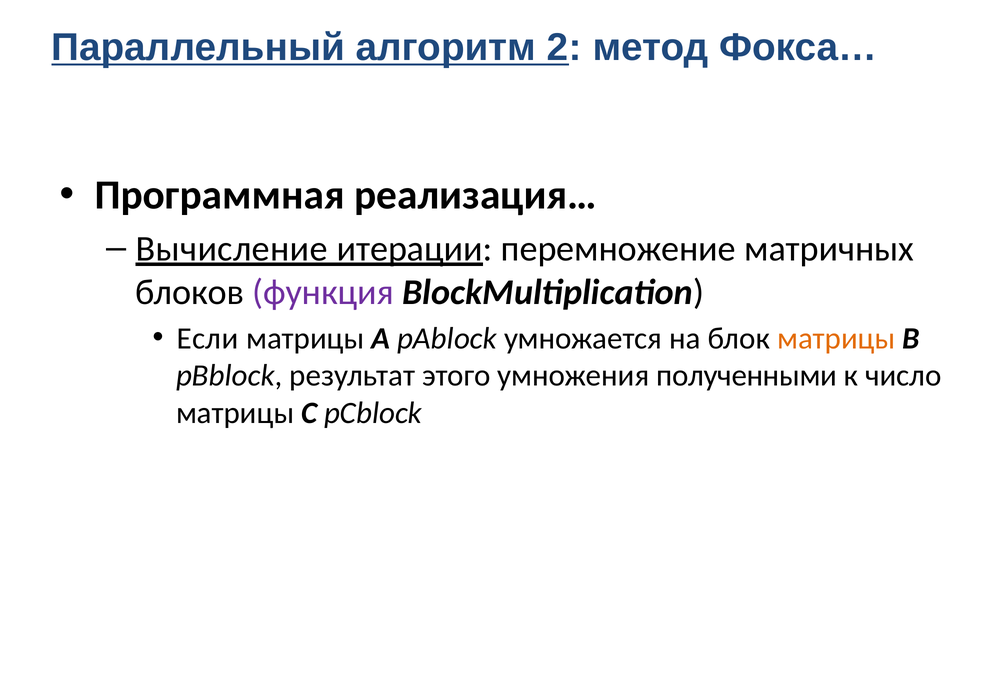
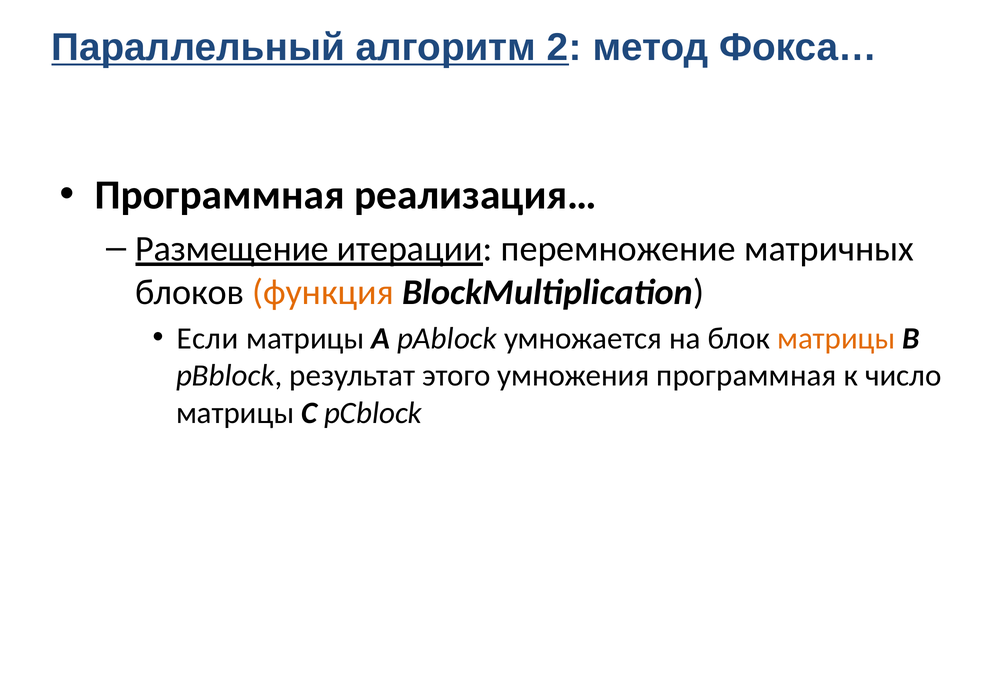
Вычисление: Вычисление -> Размещение (232, 249)
функция colour: purple -> orange (323, 292)
умножения полученными: полученными -> программная (746, 375)
